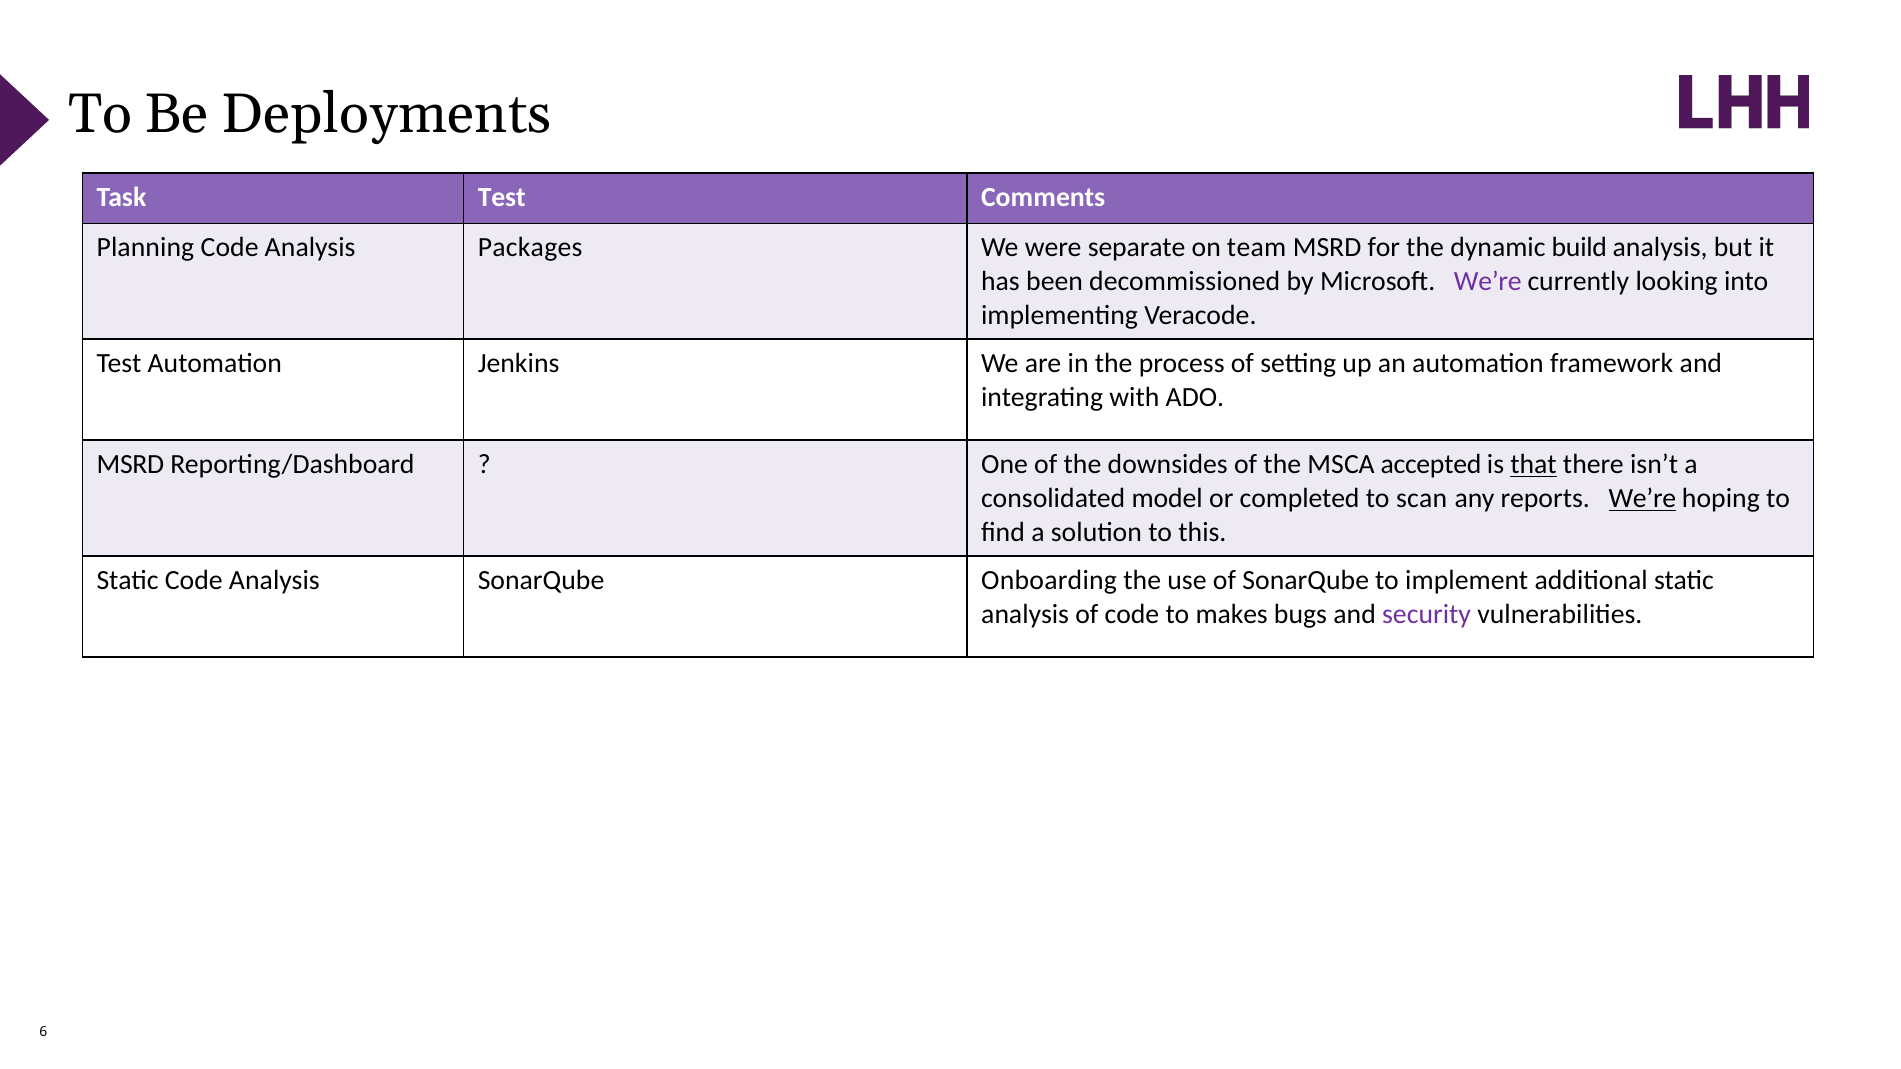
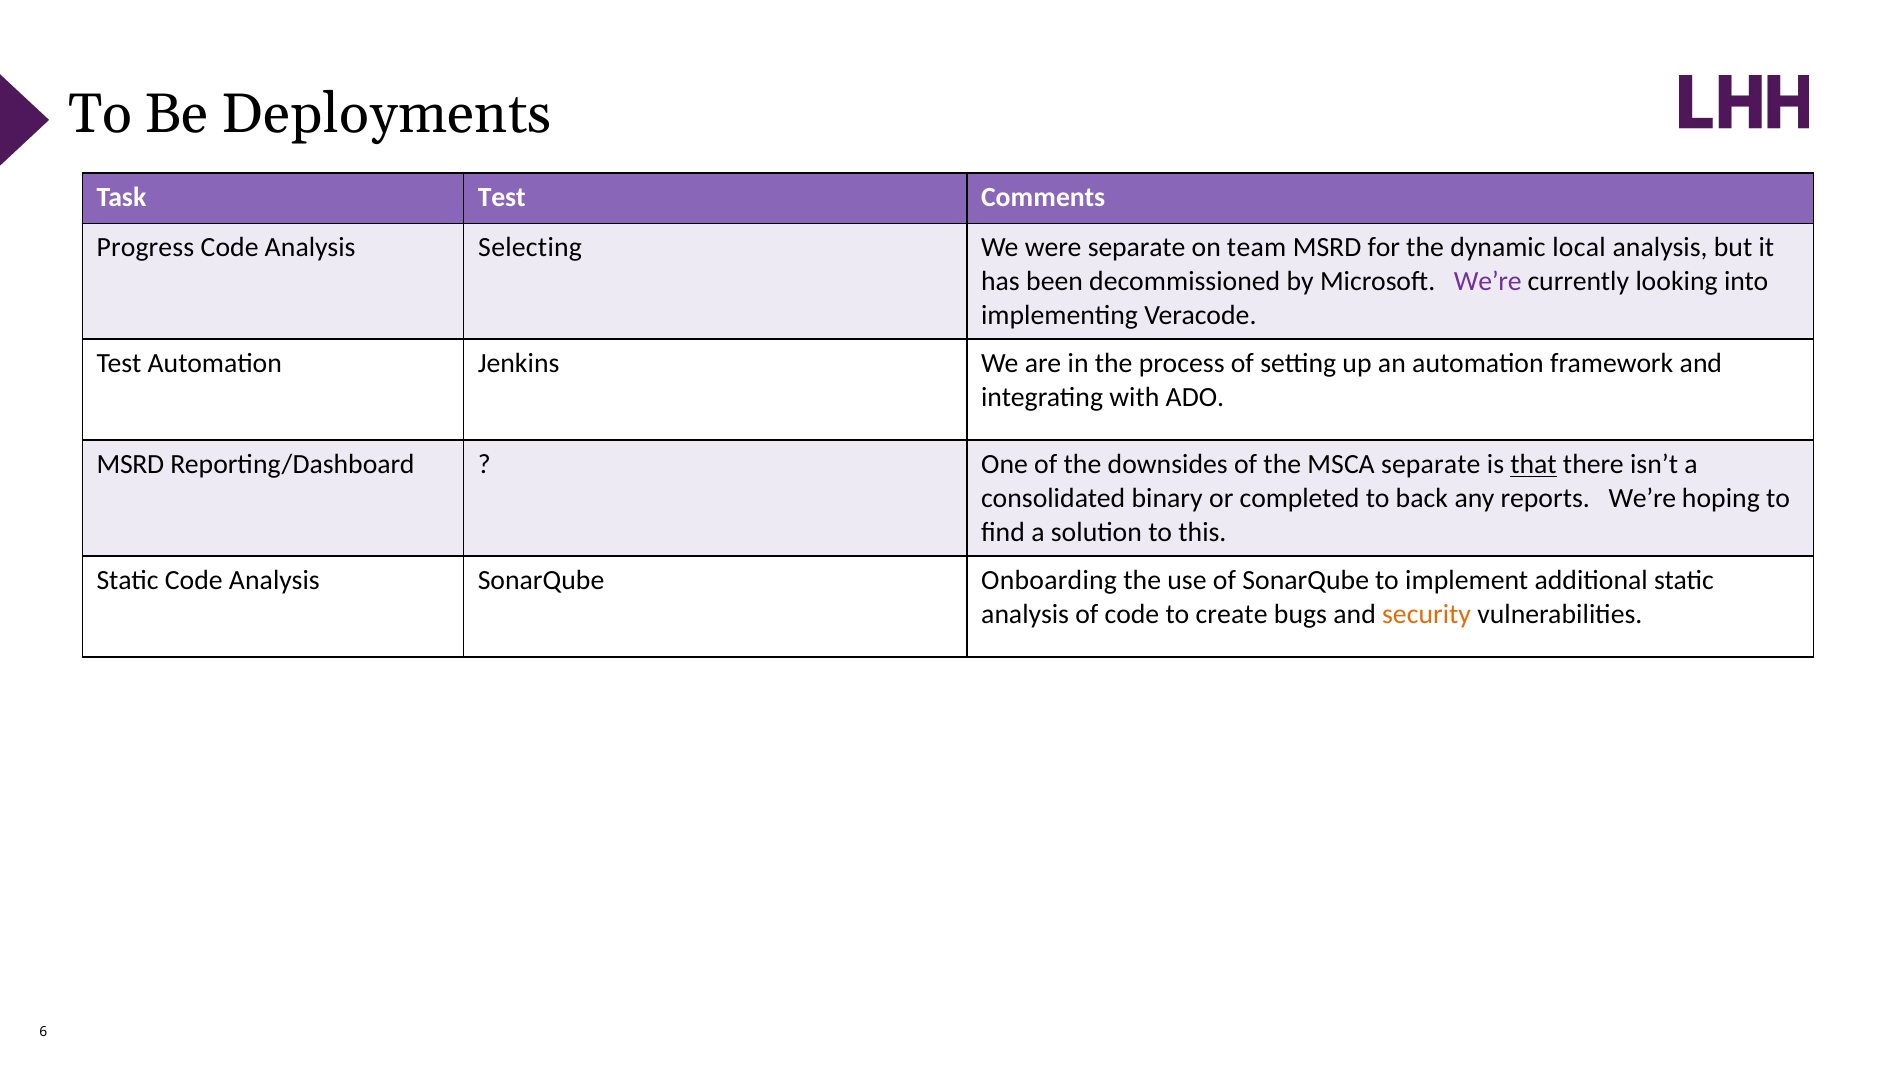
Planning: Planning -> Progress (145, 248)
Packages: Packages -> Selecting (530, 248)
build: build -> local (1579, 248)
MSCA accepted: accepted -> separate (1431, 465)
model: model -> binary (1167, 499)
scan: scan -> back (1422, 499)
We’re underline: present -> none (1642, 499)
makes: makes -> create (1232, 614)
security colour: purple -> orange (1427, 614)
